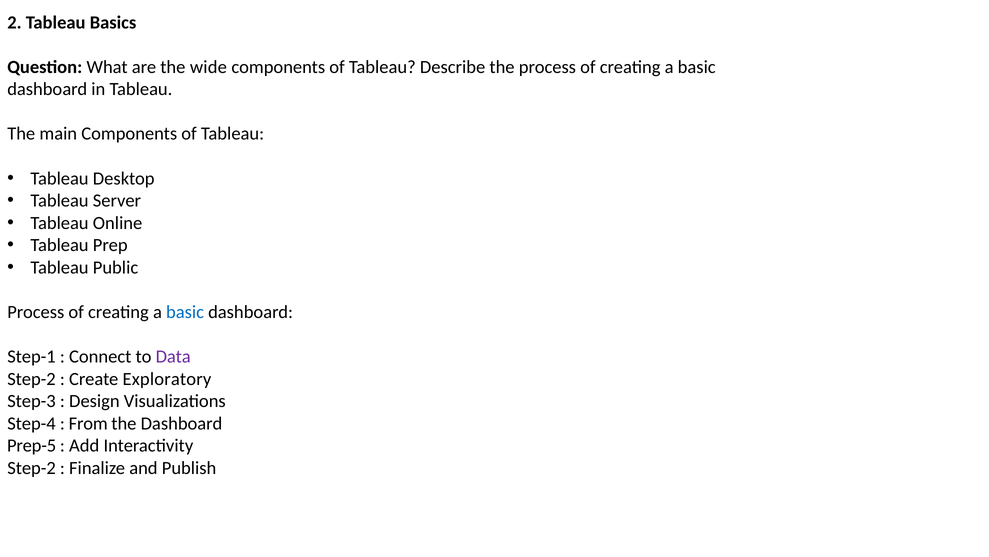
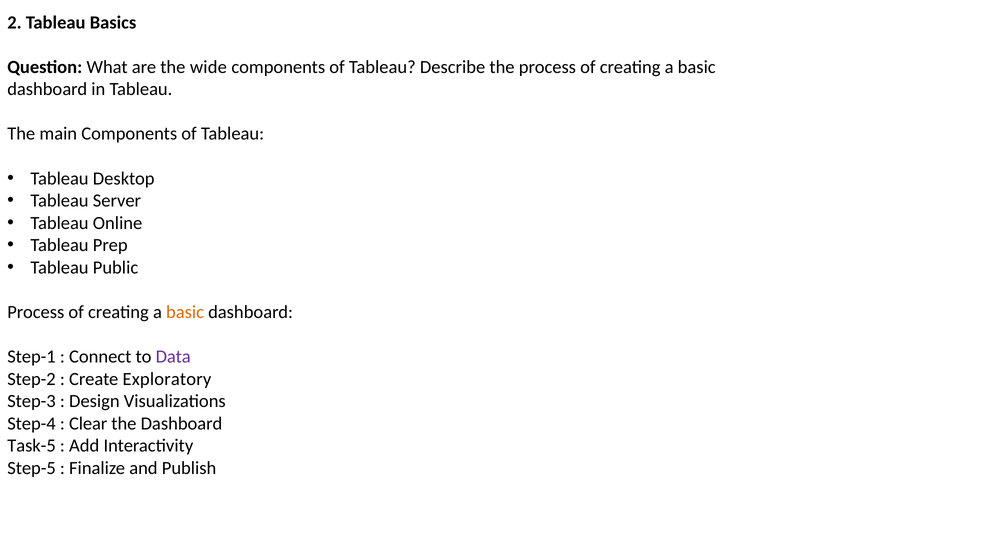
basic colour: blue -> orange (185, 312)
From: From -> Clear (88, 423)
Prep-5: Prep-5 -> Task-5 (32, 445)
Step-2: Step-2 -> Step-5 (32, 467)
